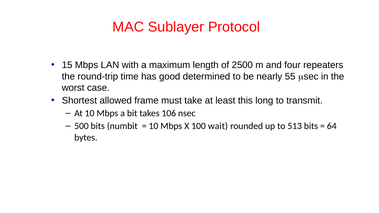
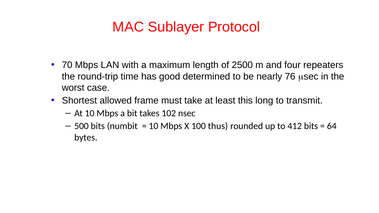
15: 15 -> 70 (67, 65)
55: 55 -> 76 (290, 76)
106: 106 -> 102 (169, 113)
wait: wait -> thus (218, 126)
513: 513 -> 412 (295, 126)
